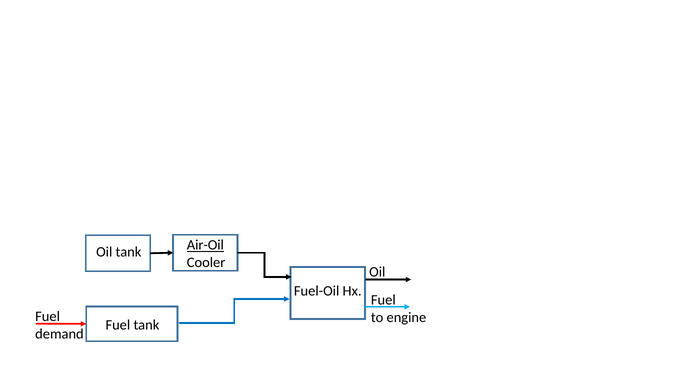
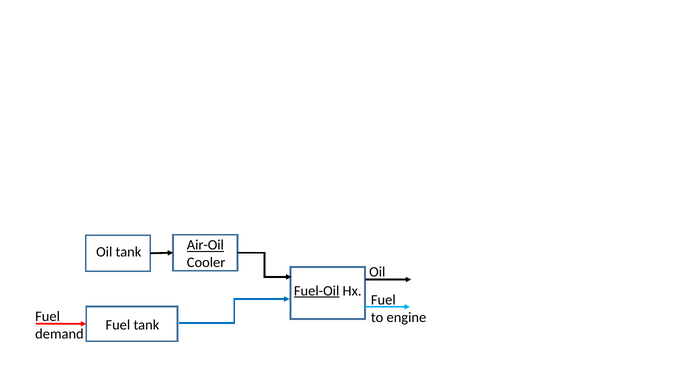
Fuel-Oil underline: none -> present (317, 291)
